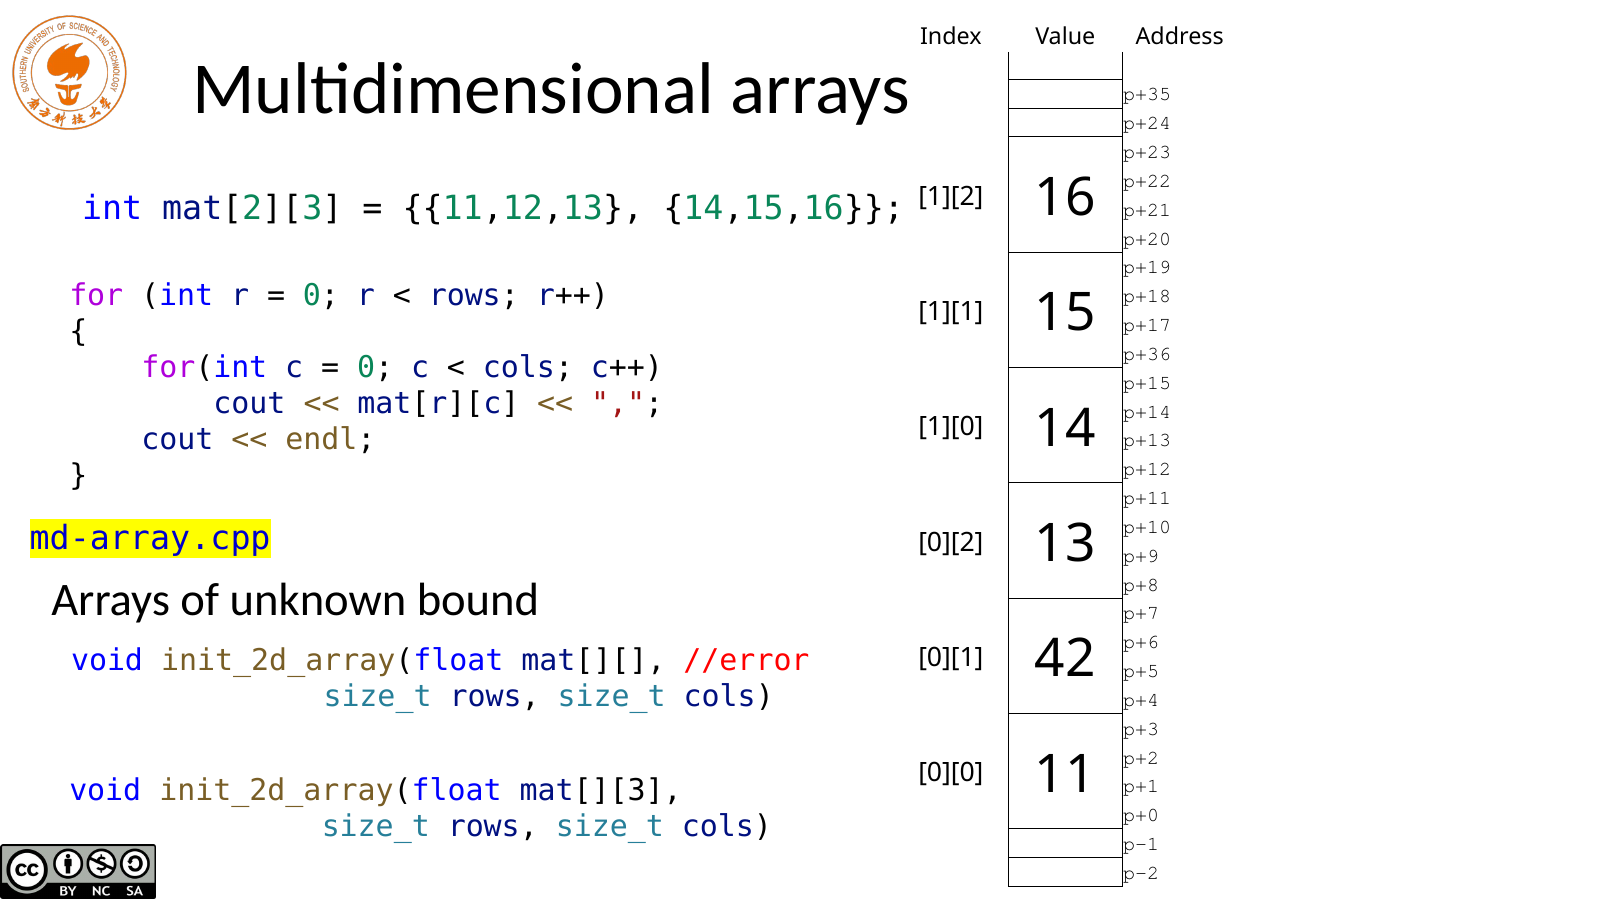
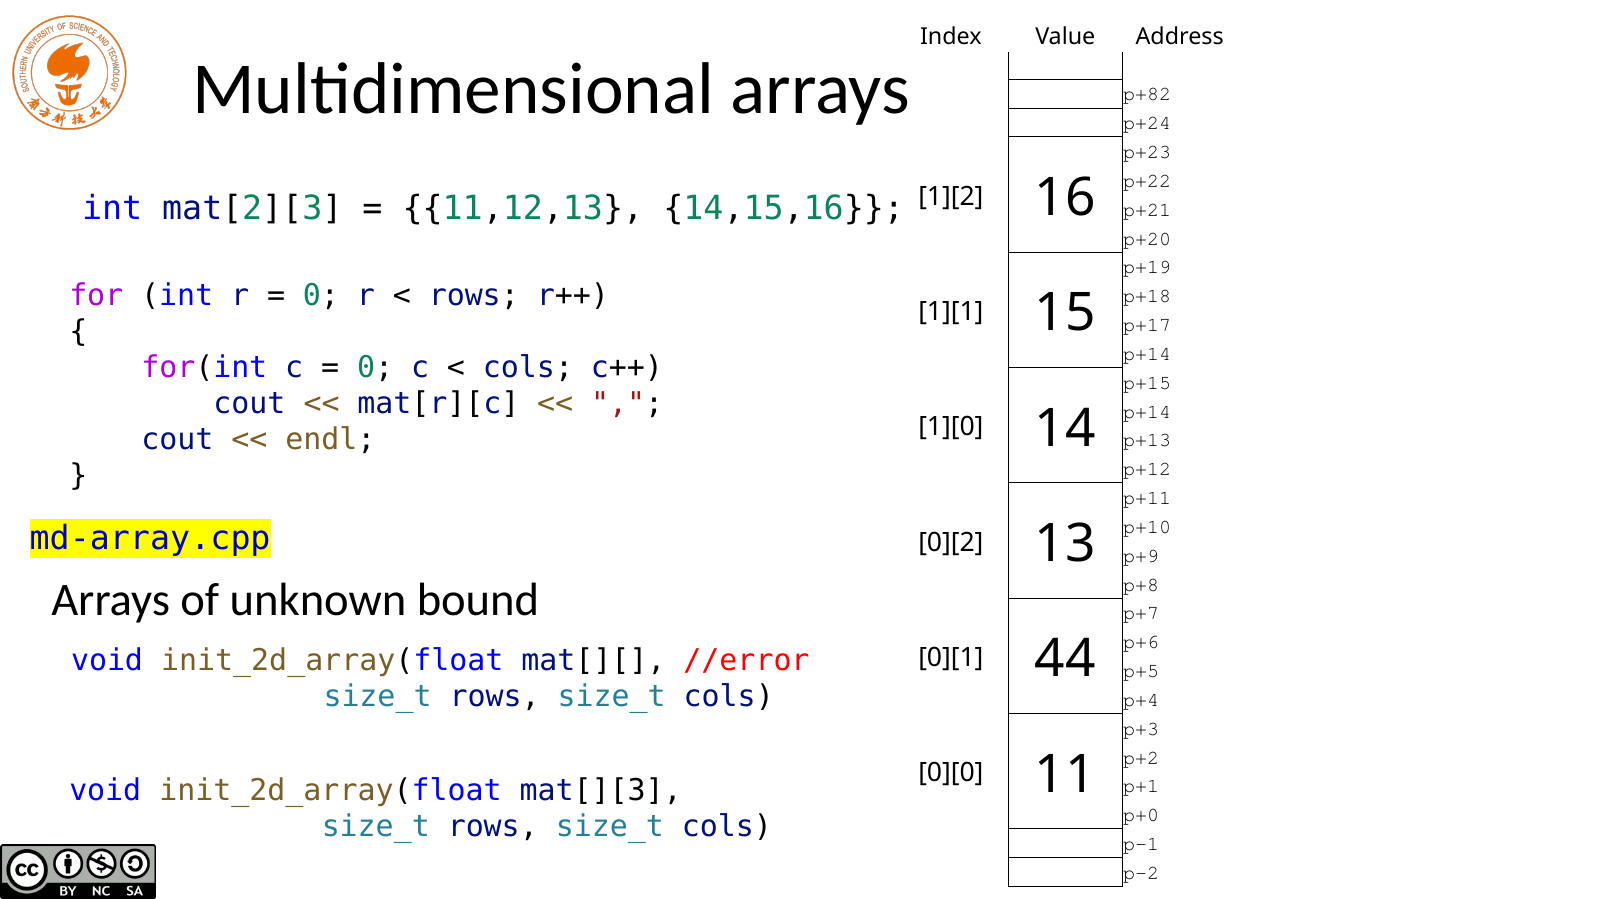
p+35: p+35 -> p+82 (1147, 94)
p+36: p+36 -> p+14 (1147, 354)
42: 42 -> 44 (1065, 659)
